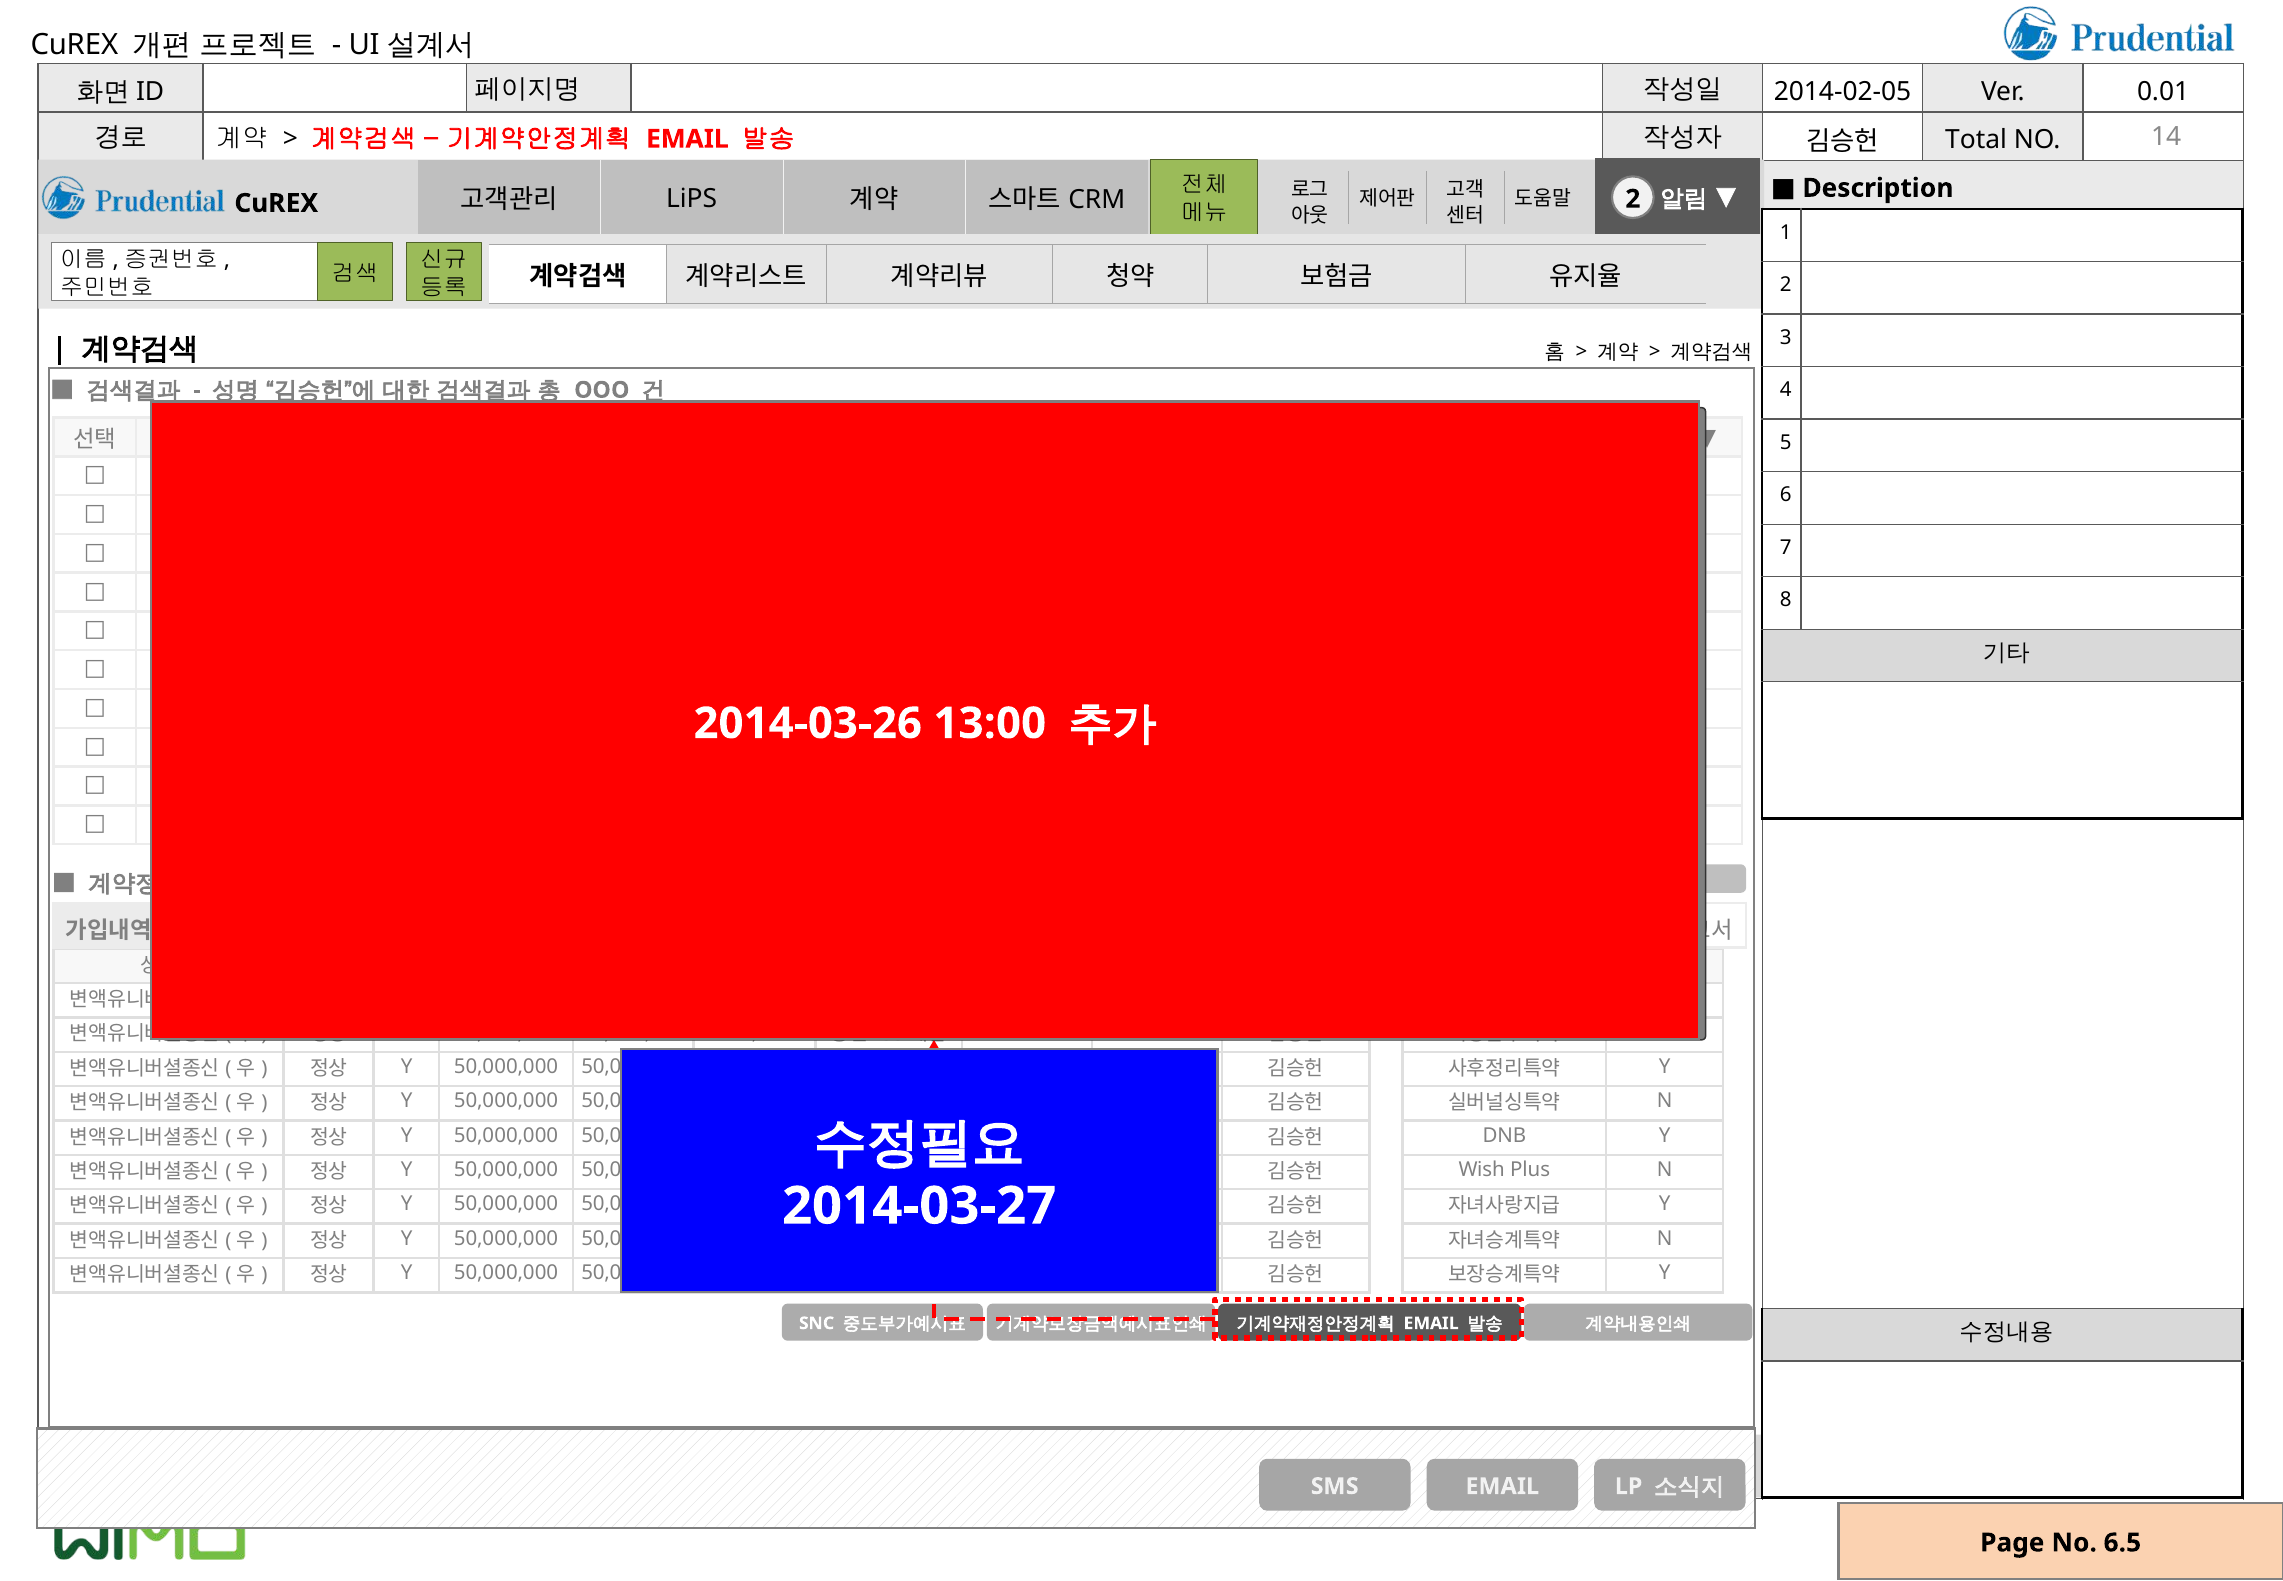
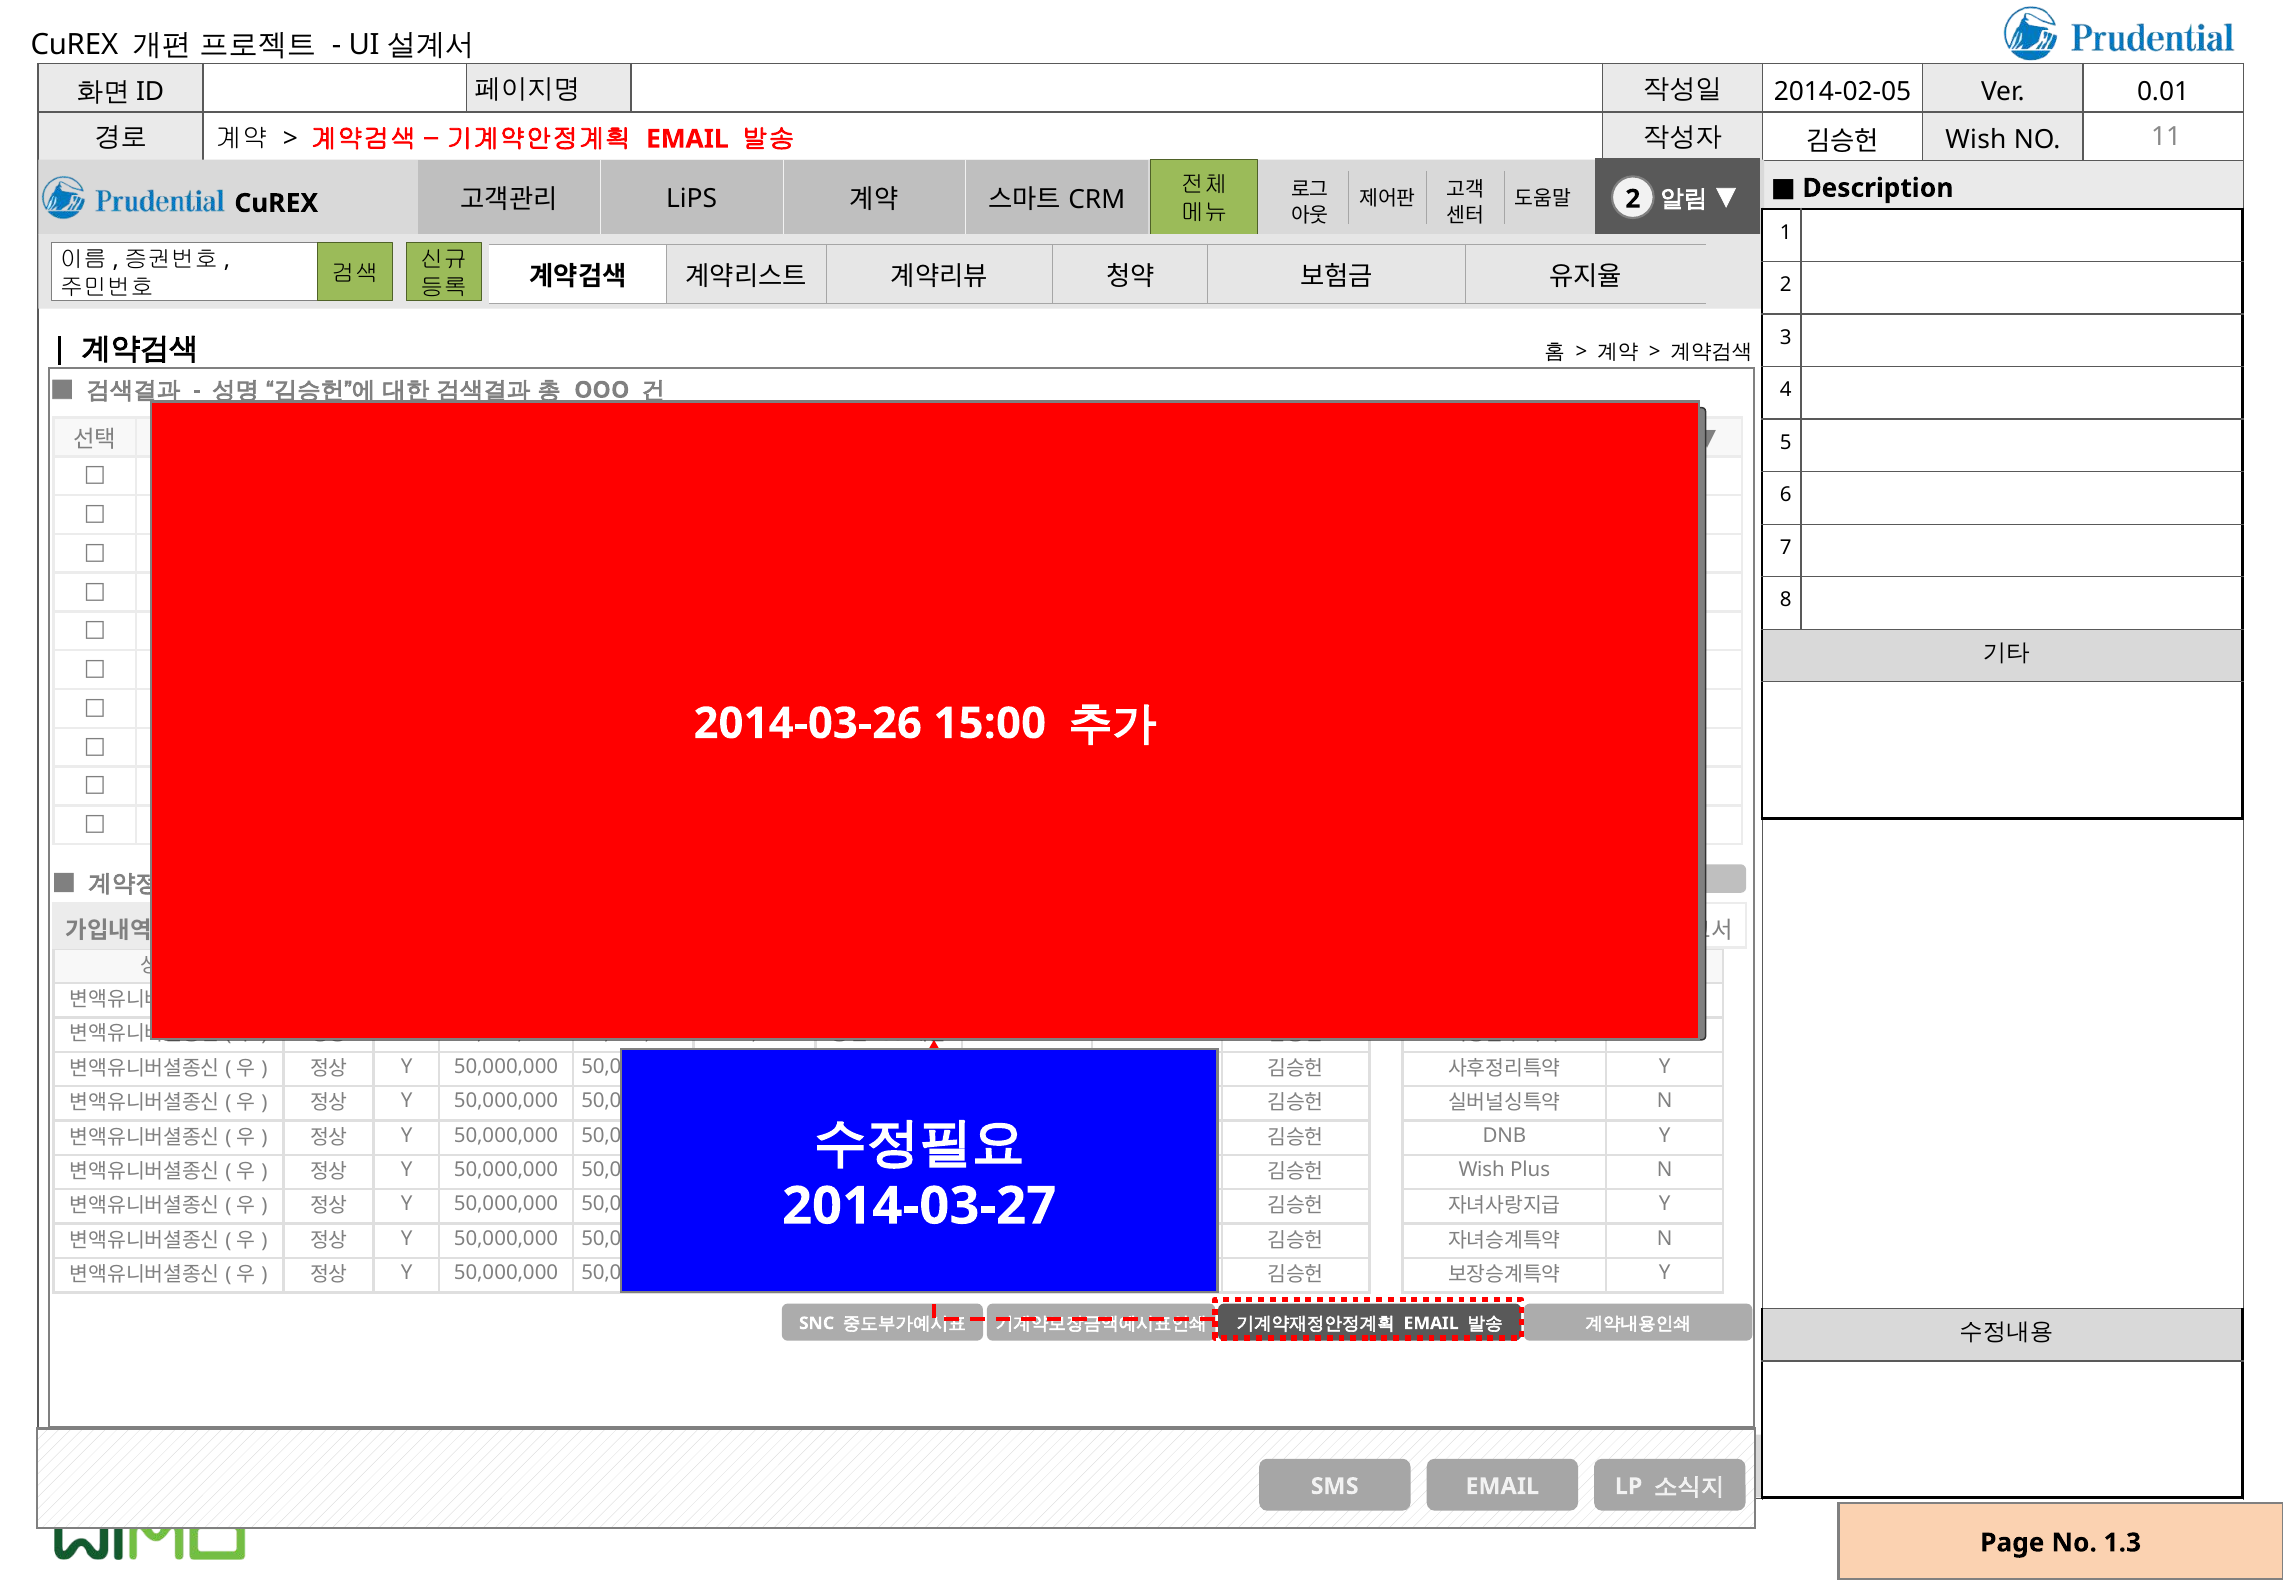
Total: Total -> Wish (1976, 140)
14: 14 -> 11 (2166, 137)
13:00: 13:00 -> 15:00 (990, 723)
6.5: 6.5 -> 1.3 (2122, 1542)
